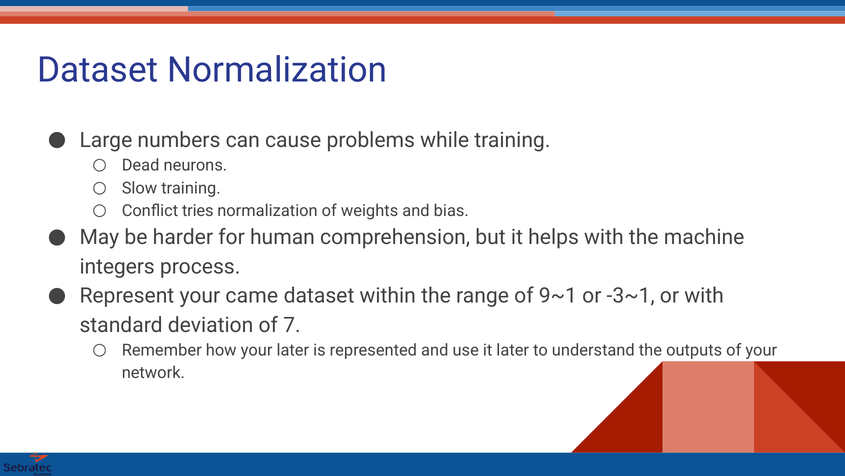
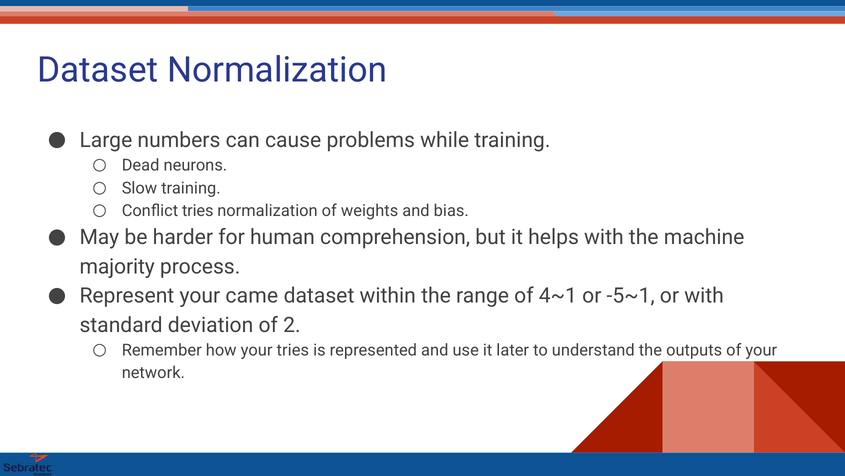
integers: integers -> majority (117, 266)
9~1: 9~1 -> 4~1 (558, 295)
-3~1: -3~1 -> -5~1 (631, 295)
7: 7 -> 2 (292, 325)
your later: later -> tries (293, 350)
